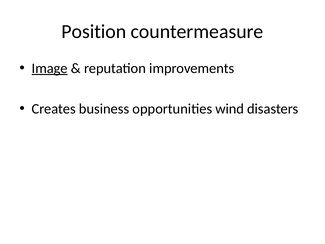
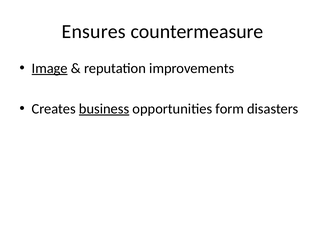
Position: Position -> Ensures (94, 31)
business underline: none -> present (104, 109)
wind: wind -> form (230, 109)
